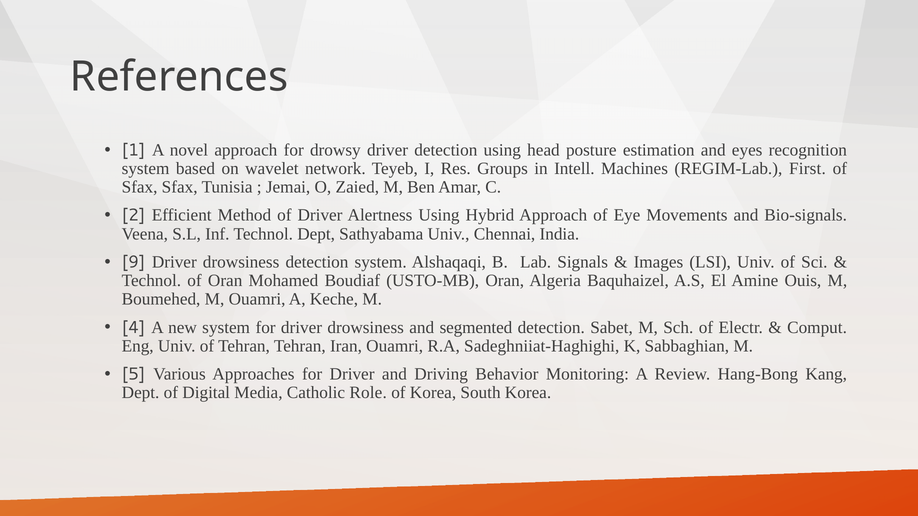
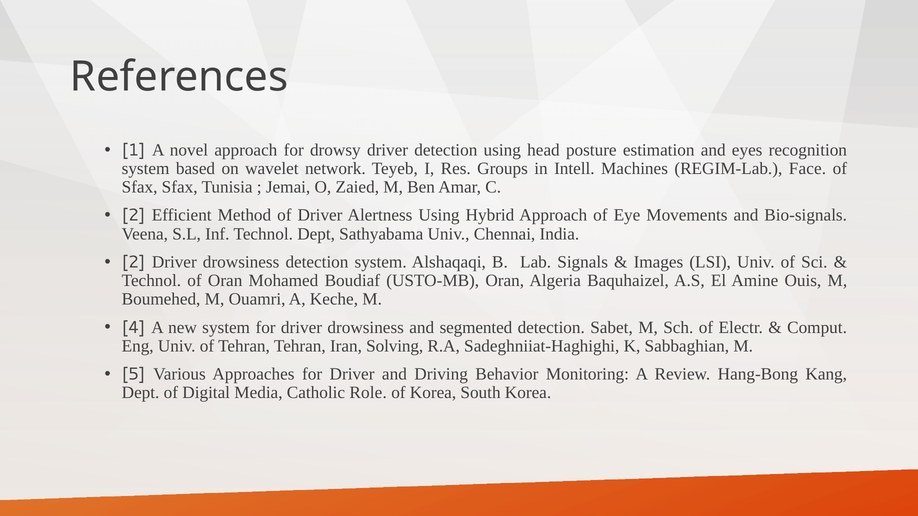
First: First -> Face (807, 169)
9: 9 -> 2 (134, 262)
Iran Ouamri: Ouamri -> Solving (395, 346)
